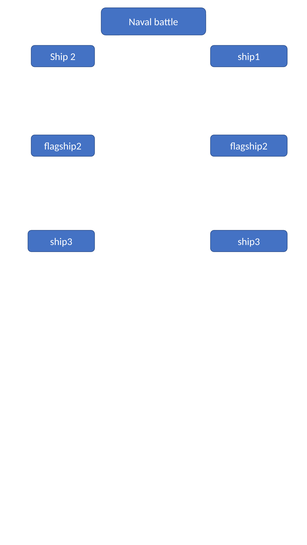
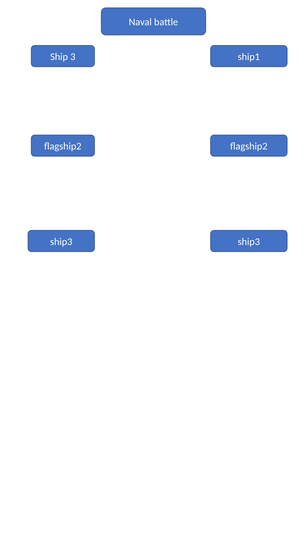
2: 2 -> 3 (73, 57)
